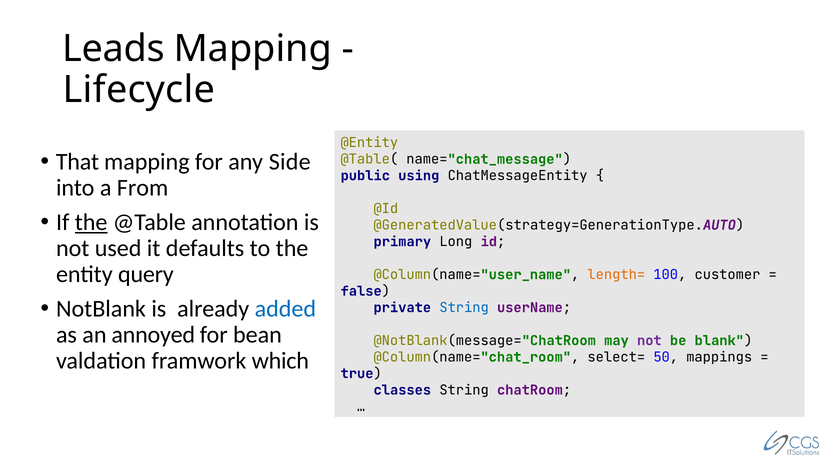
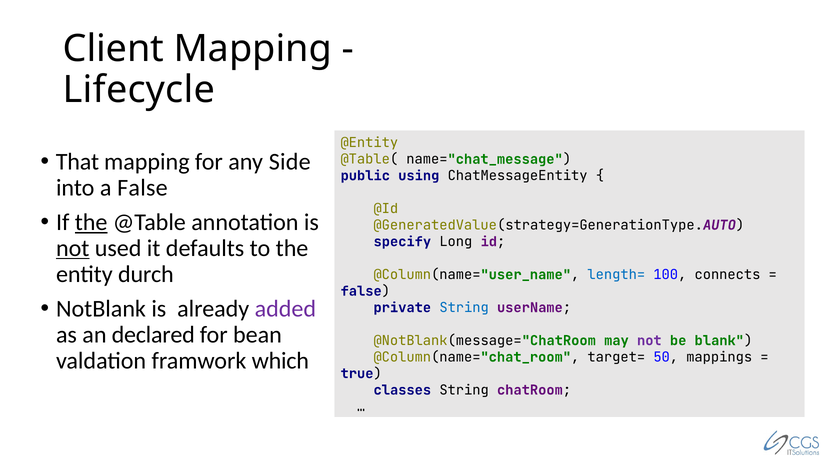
Leads: Leads -> Client (113, 49)
a From: From -> False (142, 188)
primary: primary -> specify (402, 242)
not underline: none -> present (73, 249)
query: query -> durch (146, 275)
length= colour: orange -> blue (616, 275)
customer: customer -> connects (727, 275)
added colour: blue -> purple (285, 309)
annoyed: annoyed -> declared (153, 335)
select=: select= -> target= (616, 358)
